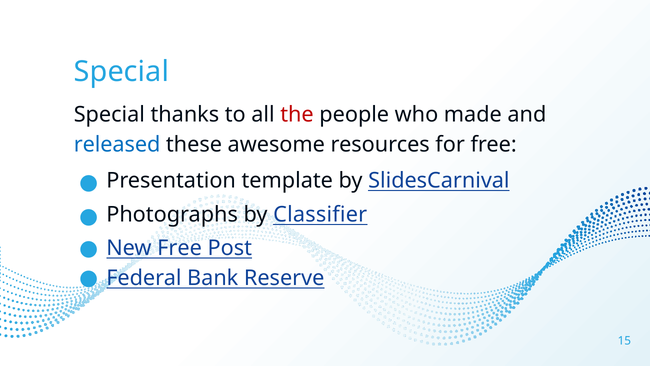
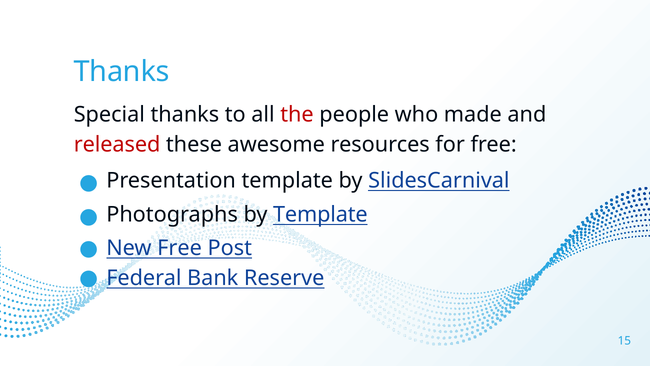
Special: Special -> Thanks (122, 72)
released colour: blue -> red (117, 145)
by Classifier: Classifier -> Template (320, 214)
